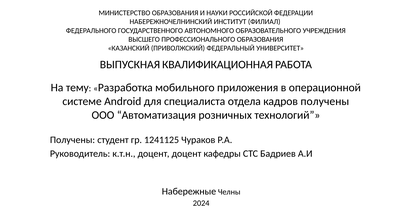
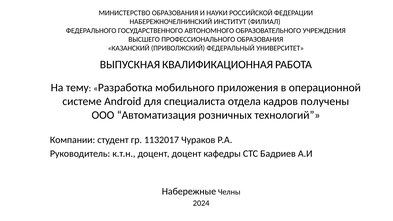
Получены: Получены -> Компании (73, 140)
1241125: 1241125 -> 1132017 (162, 140)
